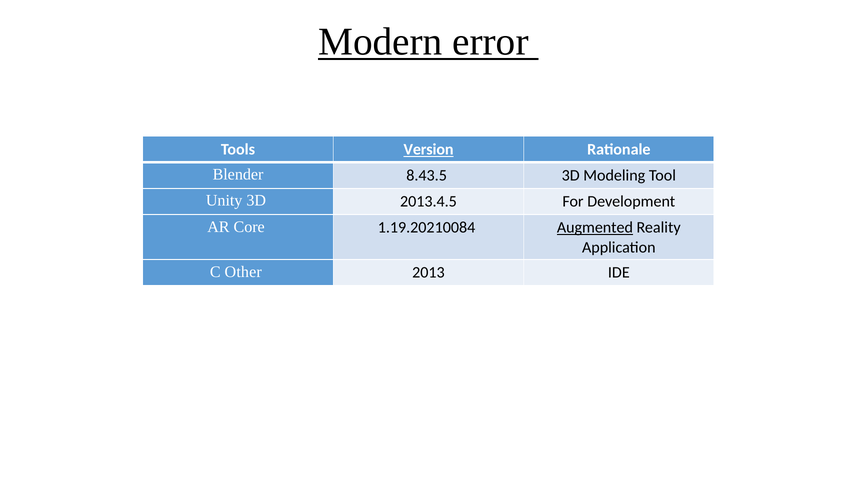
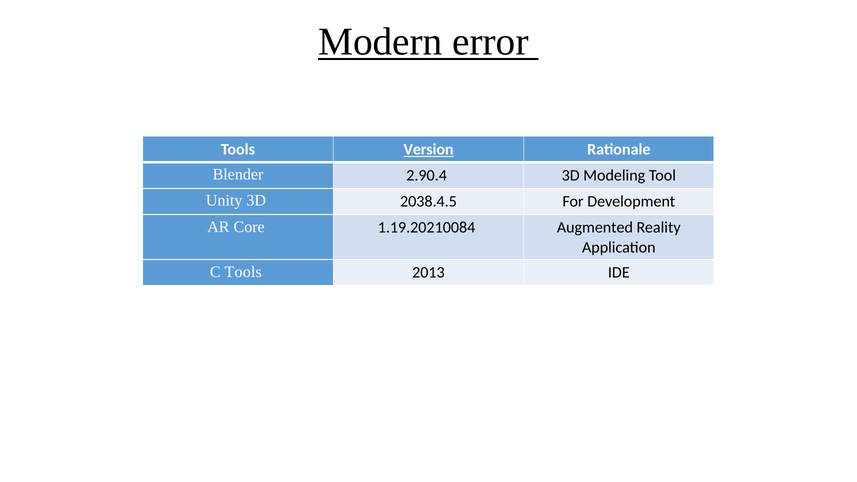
8.43.5: 8.43.5 -> 2.90.4 (427, 176)
2013.4.5: 2013.4.5 -> 2038.4.5 (428, 202)
Augmented underline: present -> none (595, 228)
C Other: Other -> Tools (243, 272)
